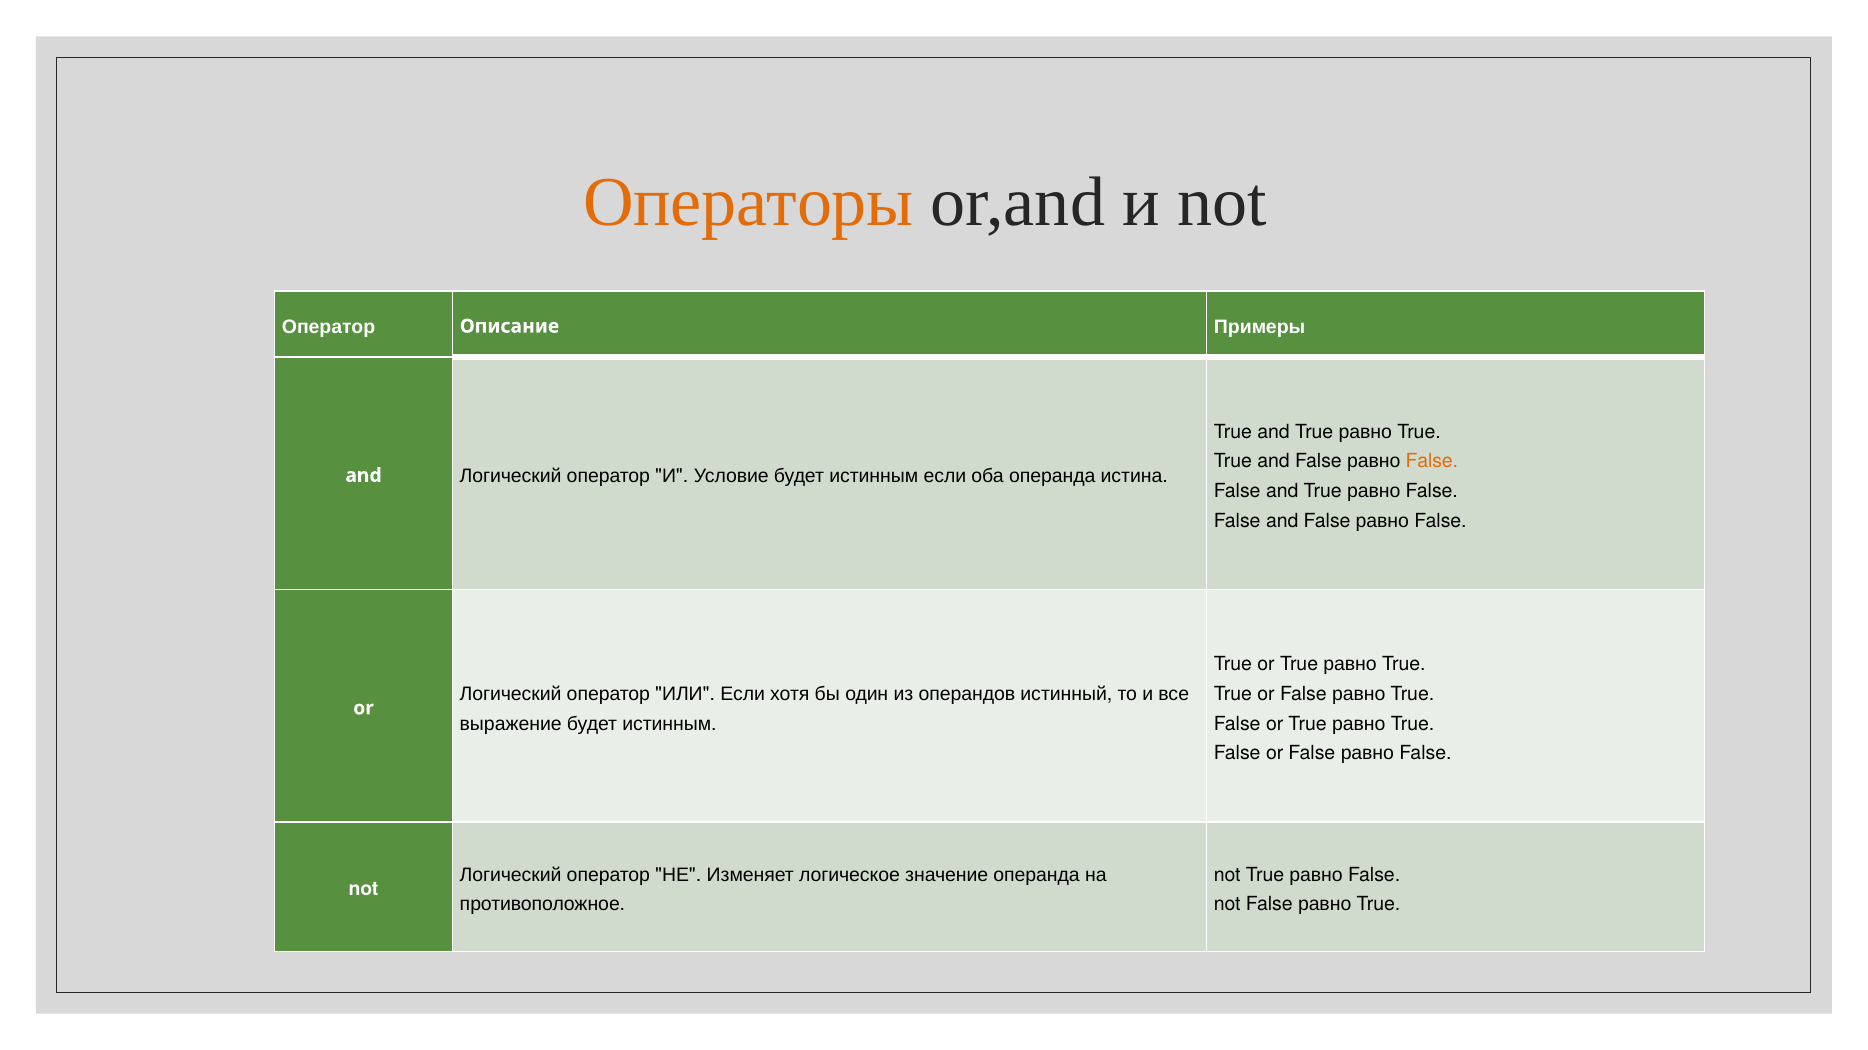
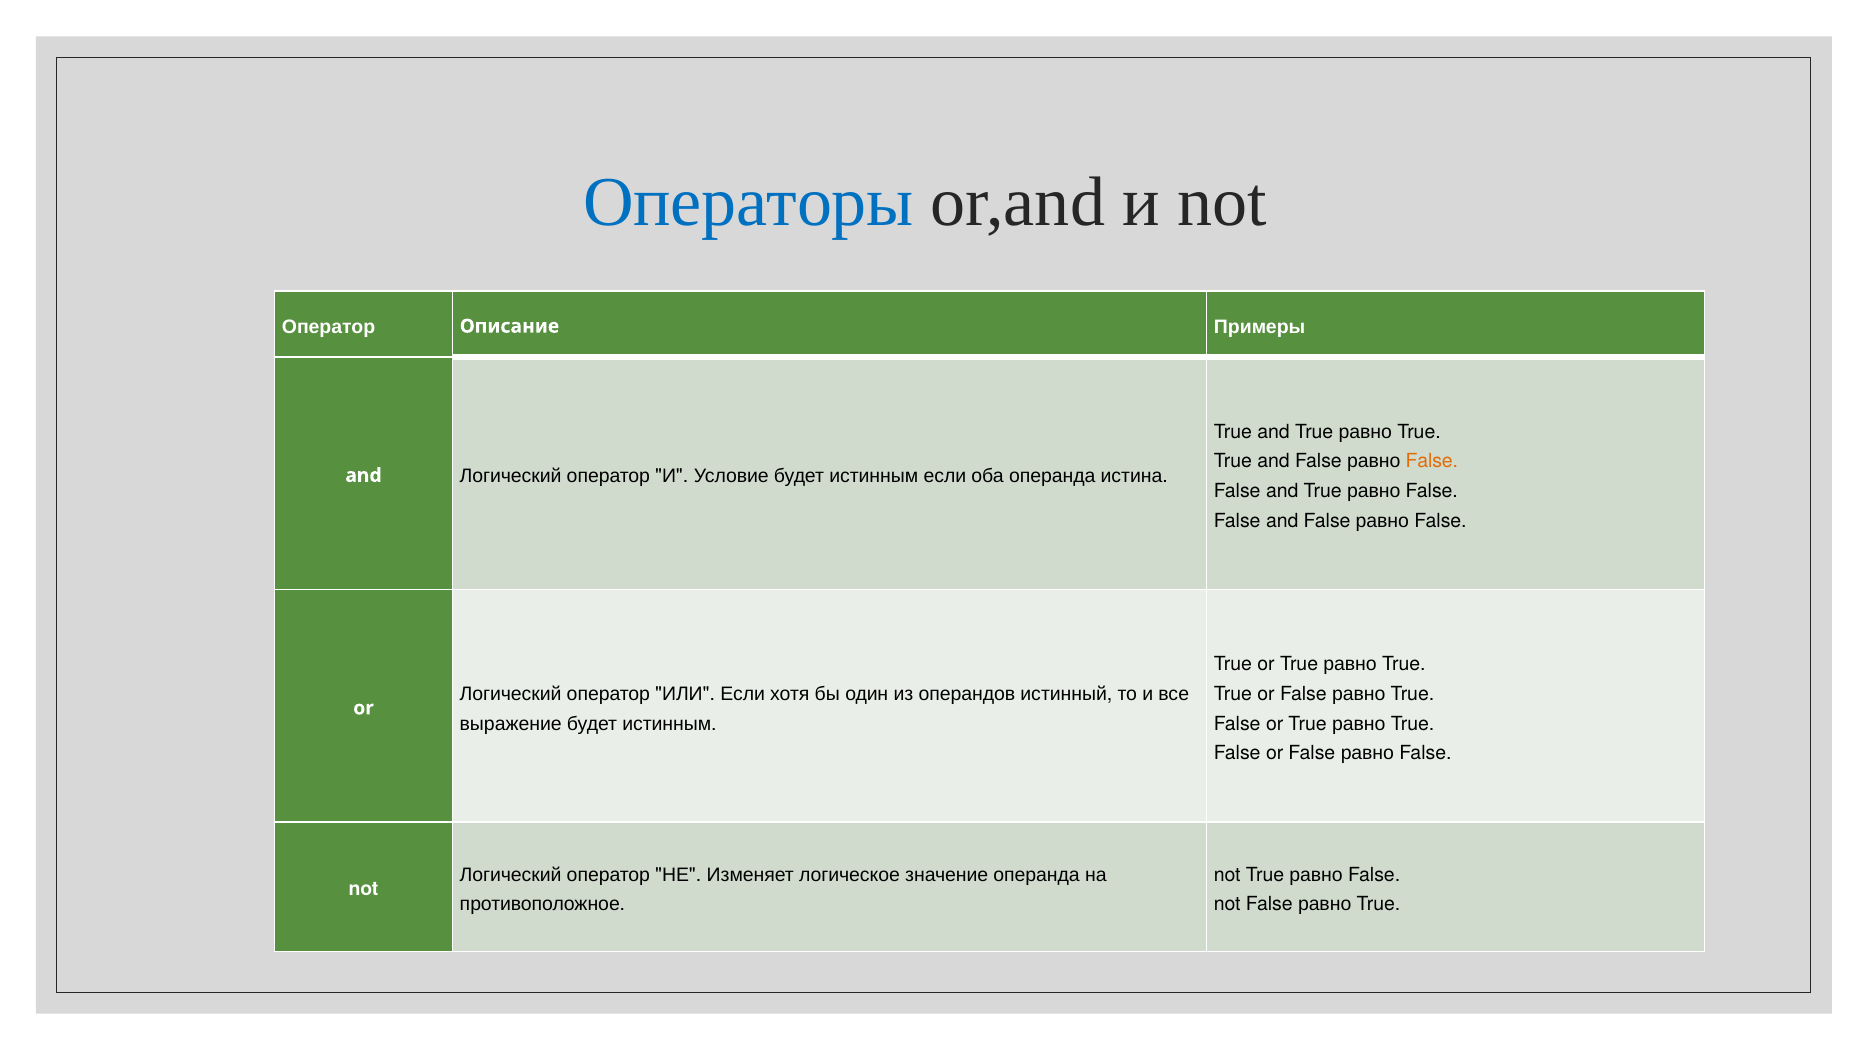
Операторы colour: orange -> blue (748, 203)
